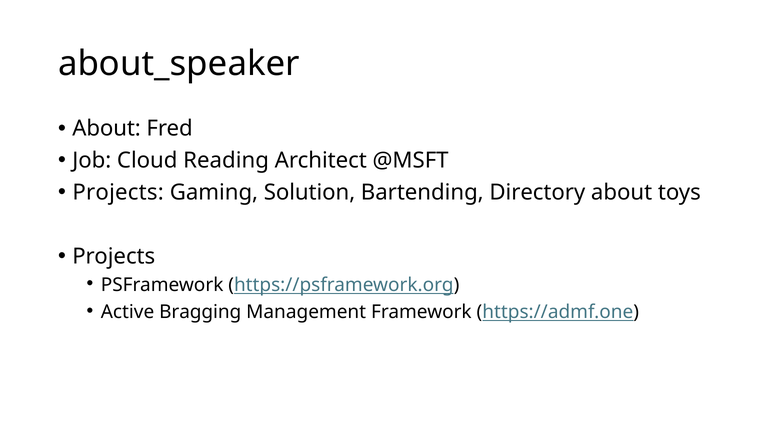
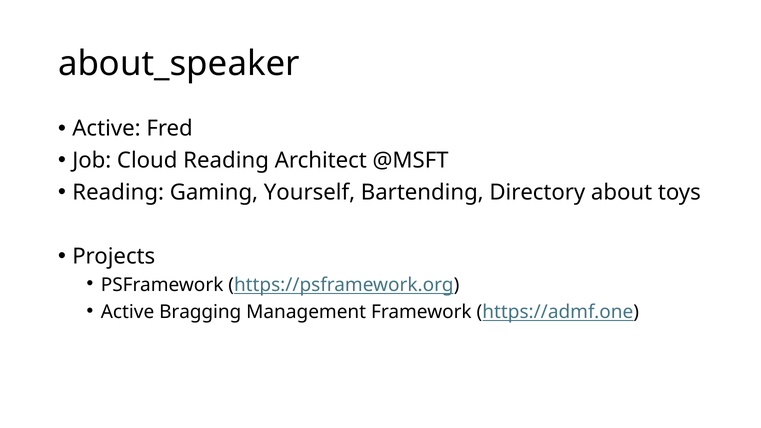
About: About -> Active (106, 129)
Projects: Projects -> Reading (118, 192)
Solution: Solution -> Yourself (309, 192)
